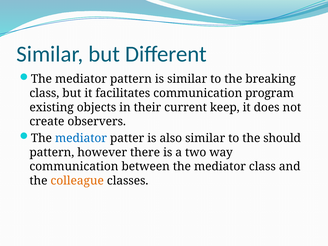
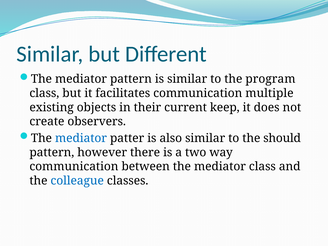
breaking: breaking -> program (270, 79)
program: program -> multiple (269, 93)
colleague colour: orange -> blue (77, 181)
